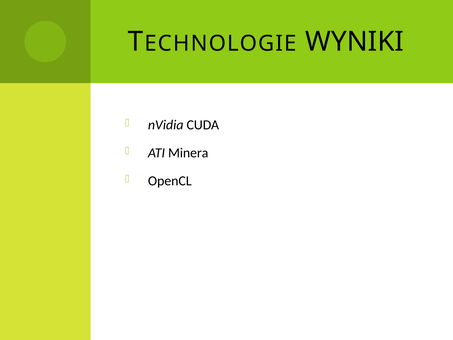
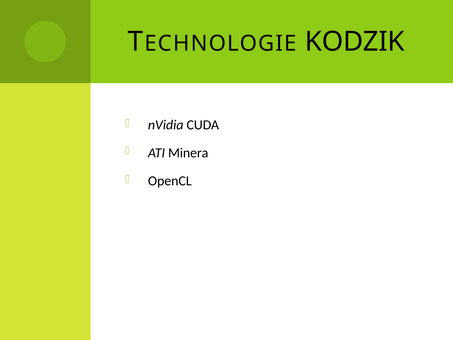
WYNIKI: WYNIKI -> KODZIK (355, 42)
